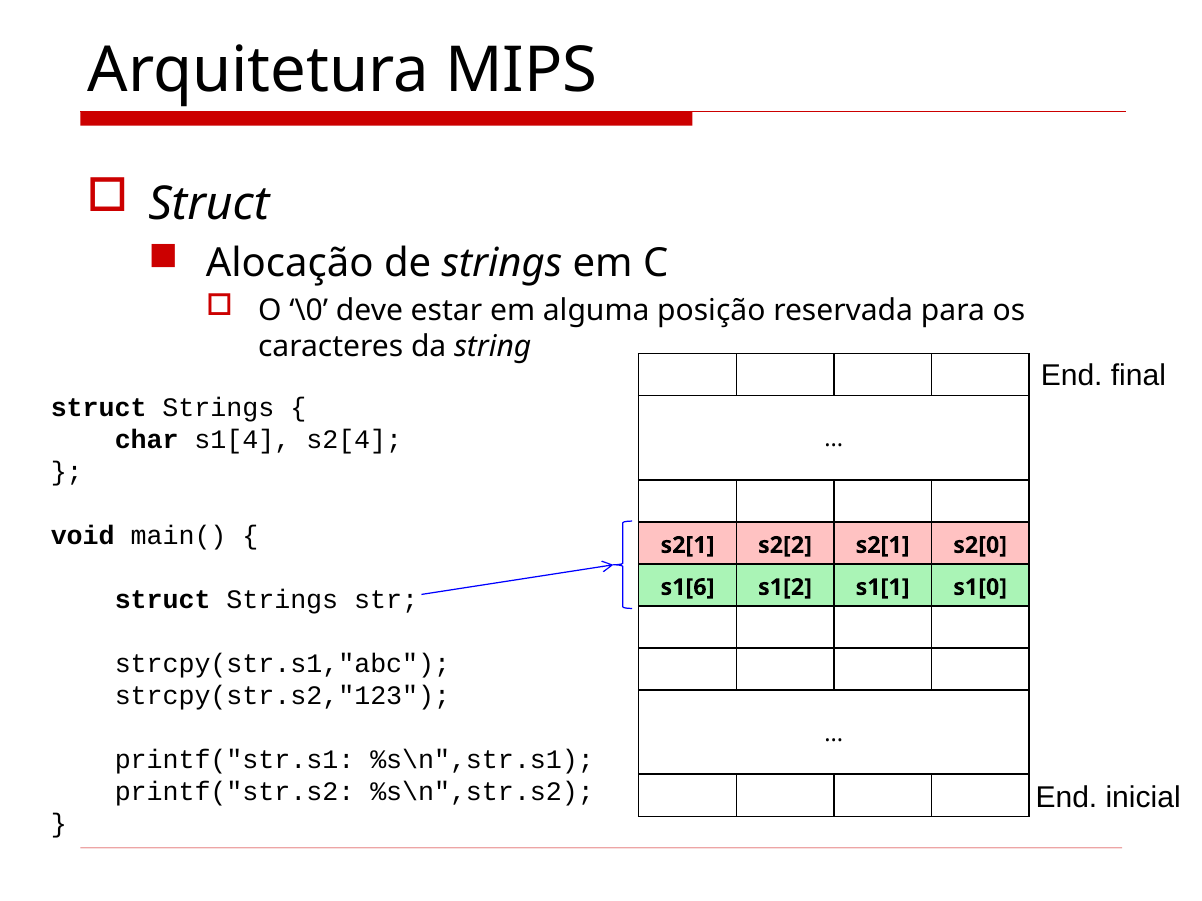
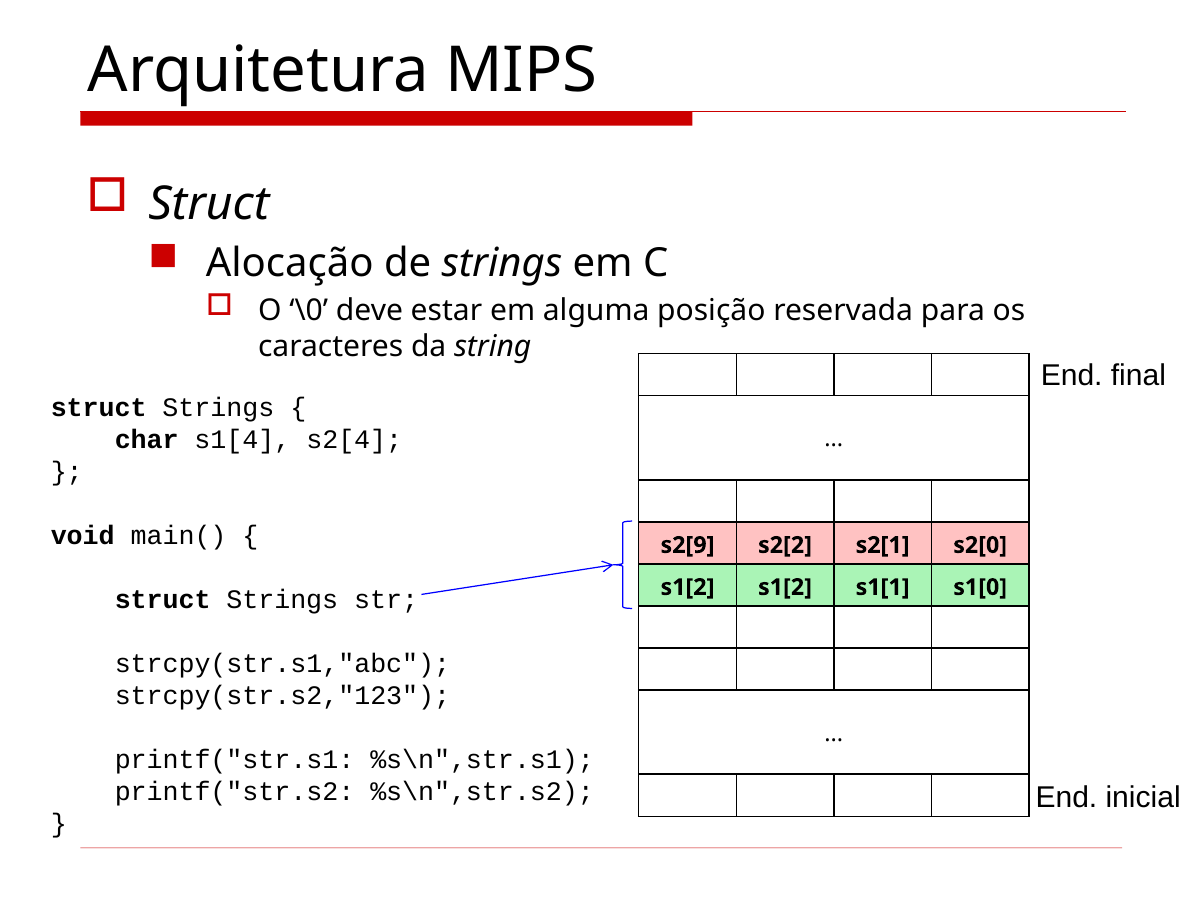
s2[1: s2[1 -> s2[9 (687, 545)
s1[6: s1[6 -> s1[2 (687, 588)
